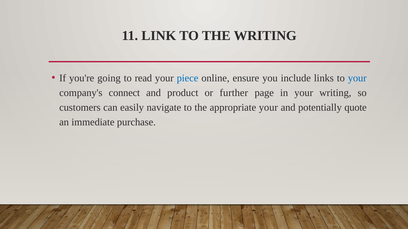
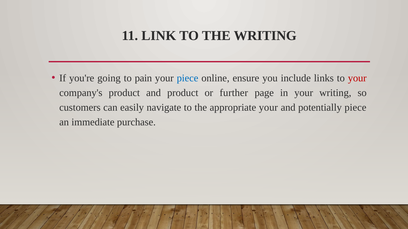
read: read -> pain (143, 78)
your colour: blue -> red (357, 78)
company's connect: connect -> product (124, 93)
potentially quote: quote -> piece (355, 108)
